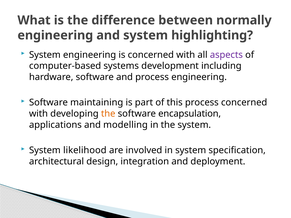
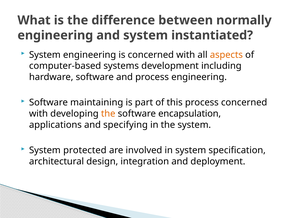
highlighting: highlighting -> instantiated (212, 35)
aspects colour: purple -> orange (226, 55)
modelling: modelling -> specifying (126, 125)
likelihood: likelihood -> protected (85, 150)
